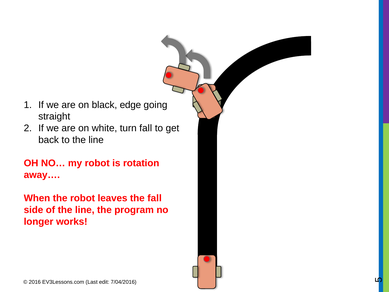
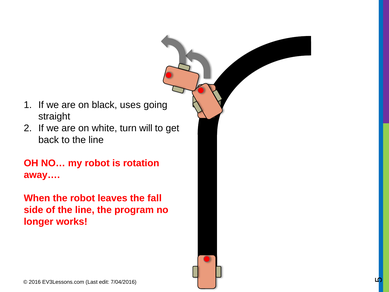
edge: edge -> uses (130, 105)
turn fall: fall -> will (146, 128)
